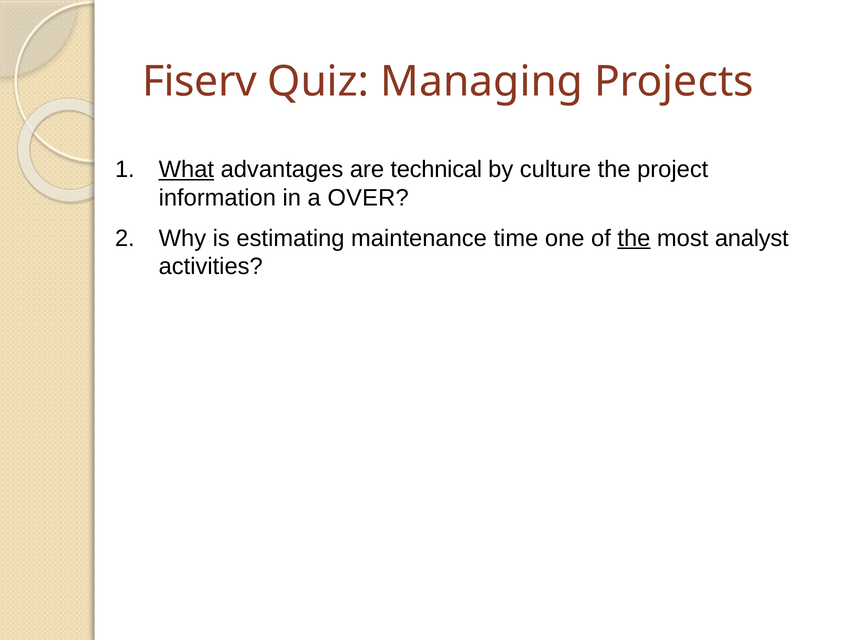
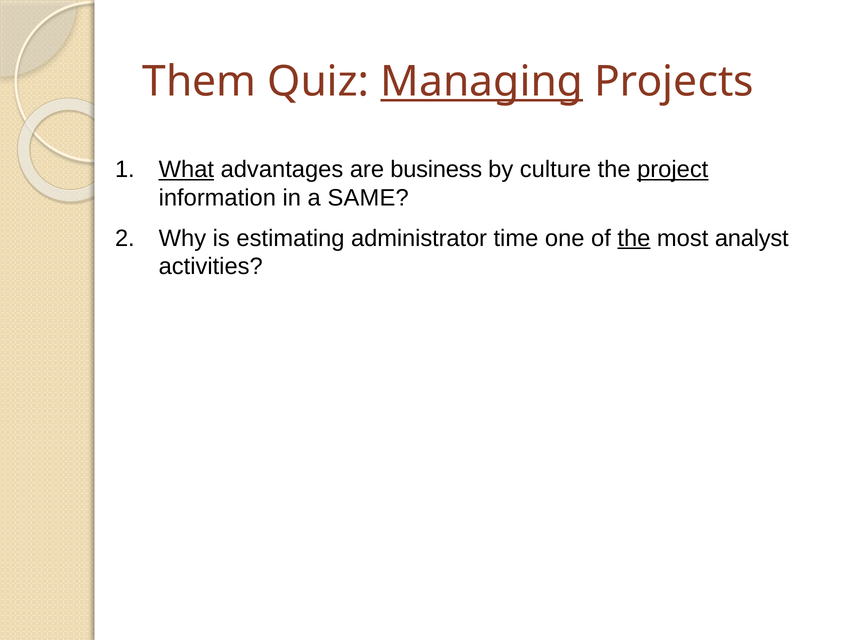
Fiserv: Fiserv -> Them (199, 82)
Managing underline: none -> present (482, 82)
technical: technical -> business (436, 169)
project underline: none -> present (673, 169)
OVER: OVER -> SAME (368, 198)
maintenance: maintenance -> administrator (419, 238)
